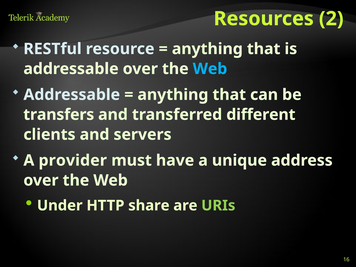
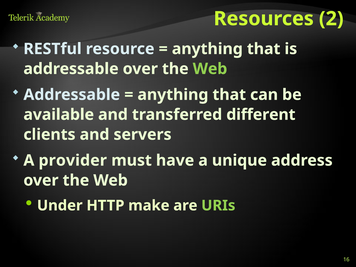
Web colour: light blue -> light green (210, 69)
transfers: transfers -> available (59, 115)
share: share -> make (149, 206)
